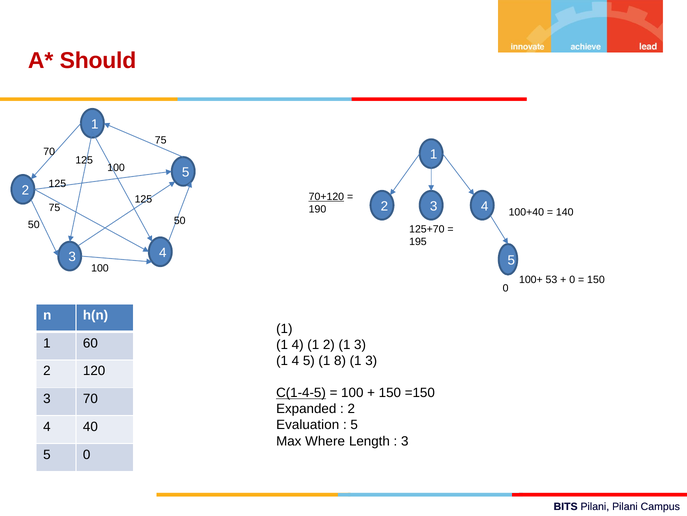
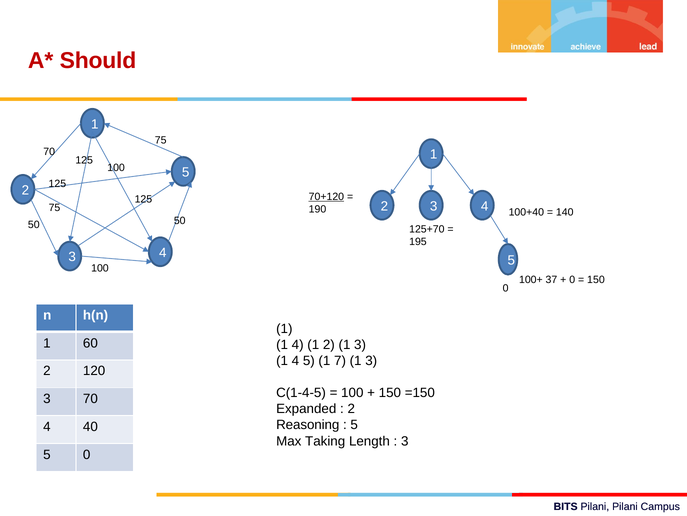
53: 53 -> 37 (551, 279)
8: 8 -> 7 (340, 360)
C(1-4-5 underline: present -> none (301, 392)
Evaluation: Evaluation -> Reasoning (308, 424)
Where: Where -> Taking (325, 440)
